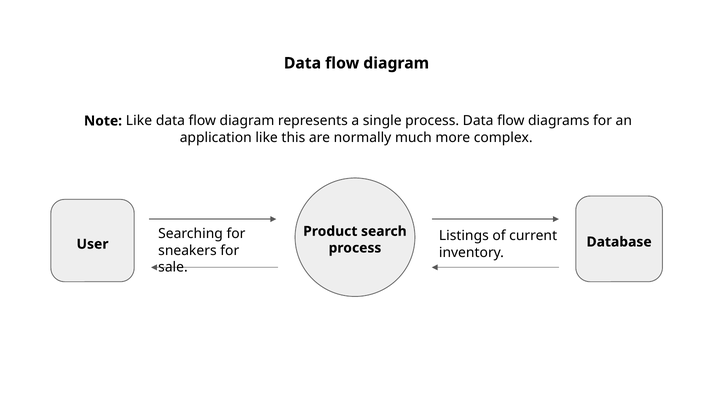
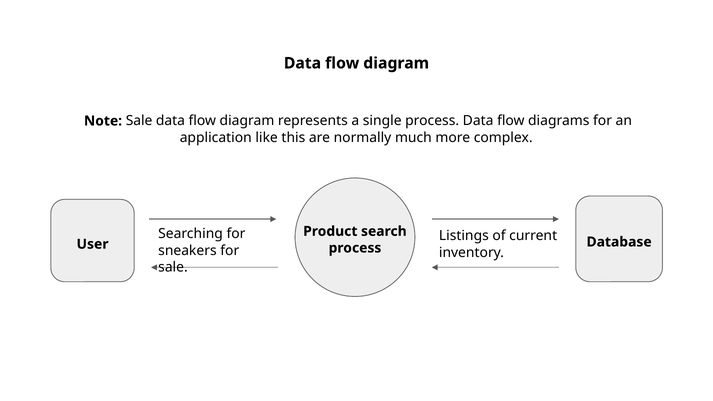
Note Like: Like -> Sale (139, 121)
